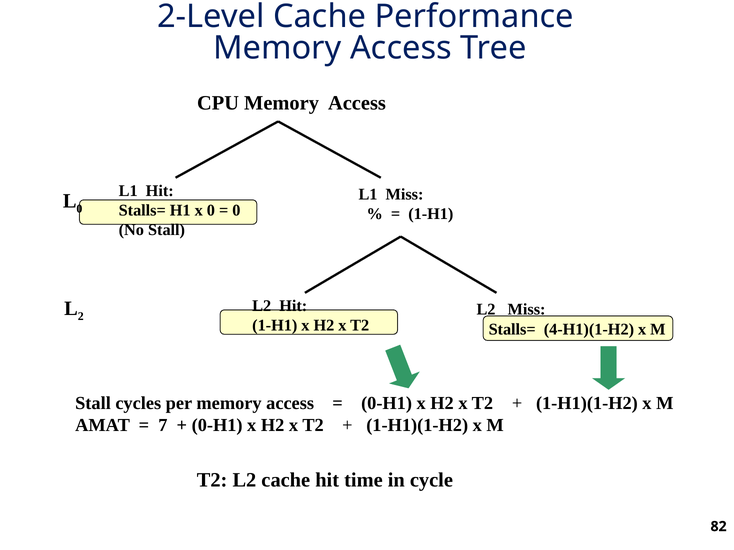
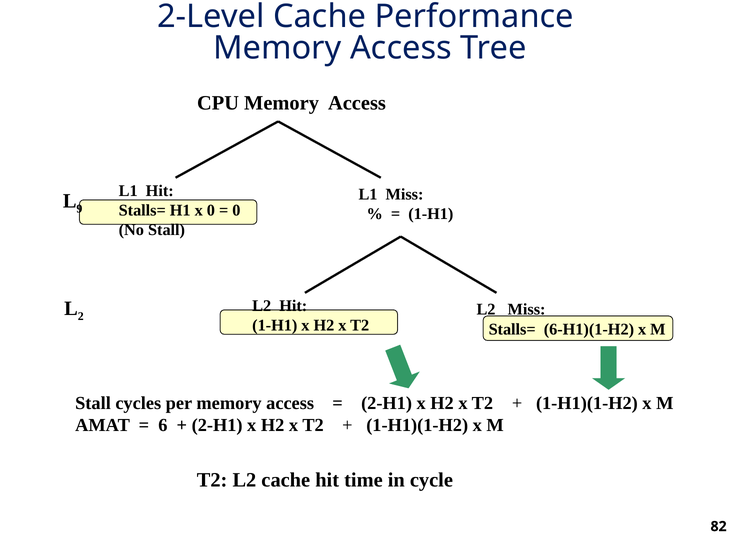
0: 0 -> 9 (79, 209)
4-H1)(1-H2: 4-H1)(1-H2 -> 6-H1)(1-H2 (589, 329)
0-H1: 0-H1 -> 2-H1 (387, 404)
7: 7 -> 6 (163, 426)
0-H1: 0-H1 -> 2-H1 (217, 426)
